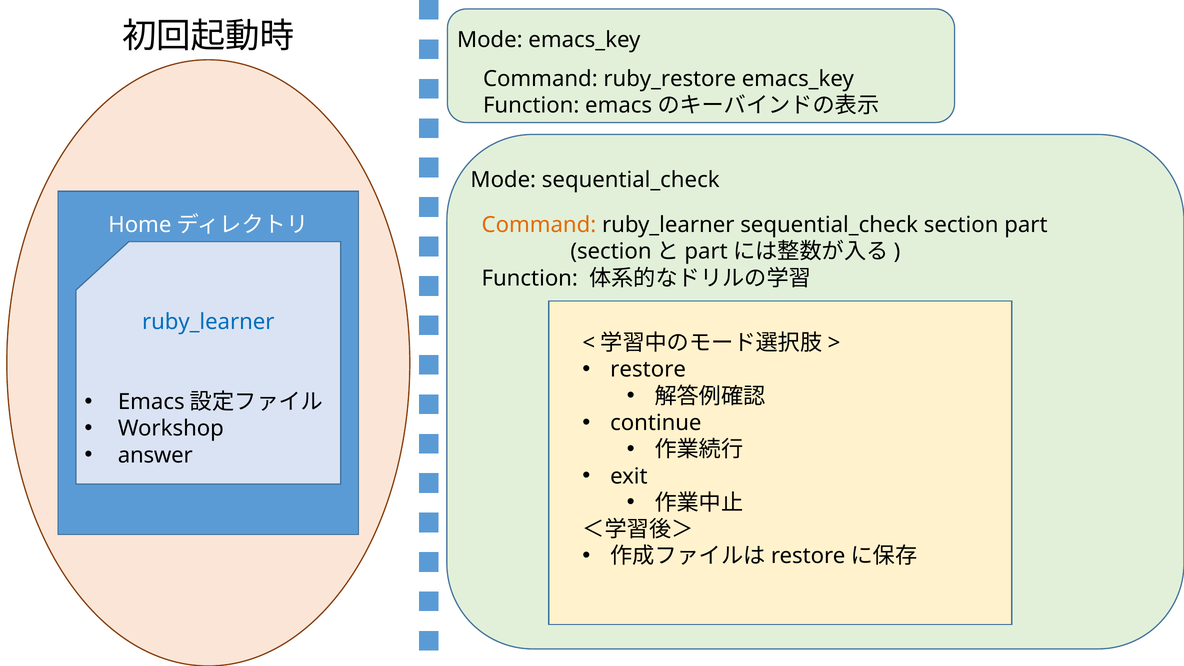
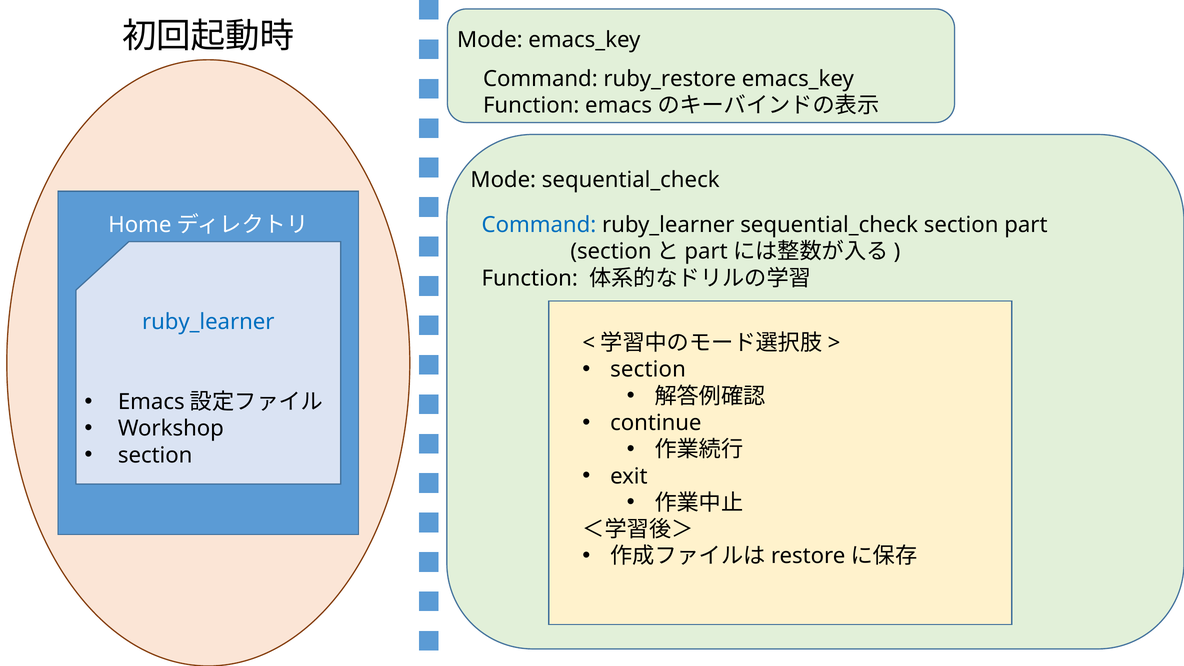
Command colour: orange -> blue (539, 225)
restore: restore -> section (648, 370)
answer: answer -> section (155, 455)
